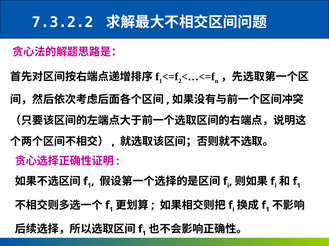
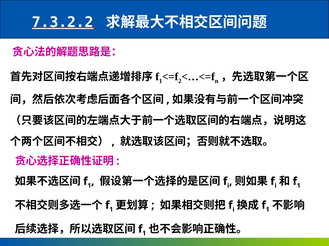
7.3.2.2 underline: none -> present (63, 22)
